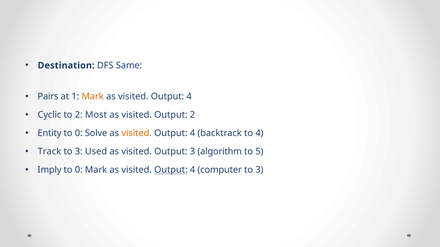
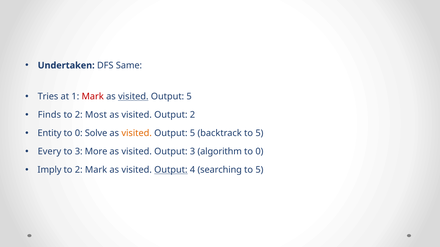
Destination: Destination -> Undertaken (66, 66)
Pairs: Pairs -> Tries (48, 97)
Mark colour: orange -> red (93, 97)
visited underline: none -> present (133, 97)
4: 4 -> 5 (189, 97)
Cyclic: Cyclic -> Finds (49, 115)
4: 4 -> 5 (193, 133)
backtrack to 4: 4 -> 5 (259, 133)
Track: Track -> Every (49, 152)
Used: Used -> More (96, 152)
5: 5 -> 0 (259, 152)
0: 0 -> 2 (79, 170)
computer: computer -> searching (220, 170)
3: 3 -> 5 (259, 170)
